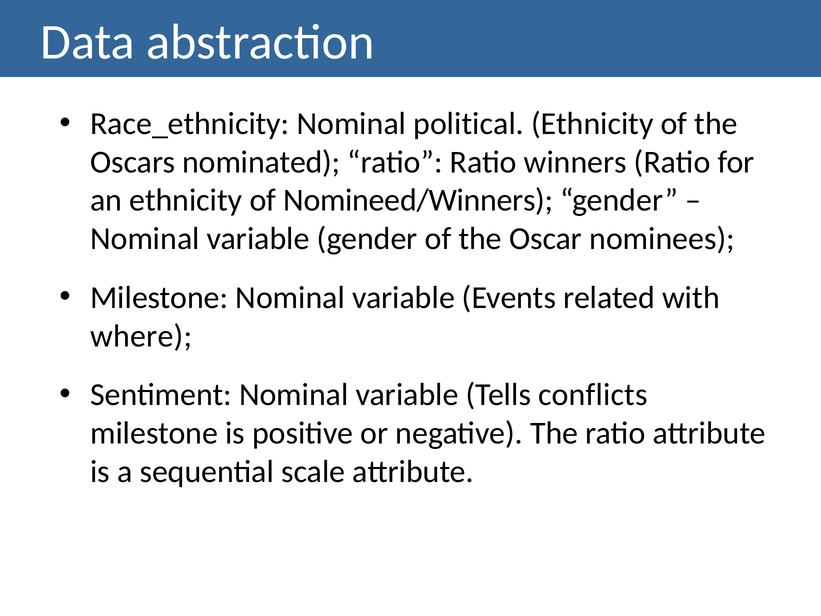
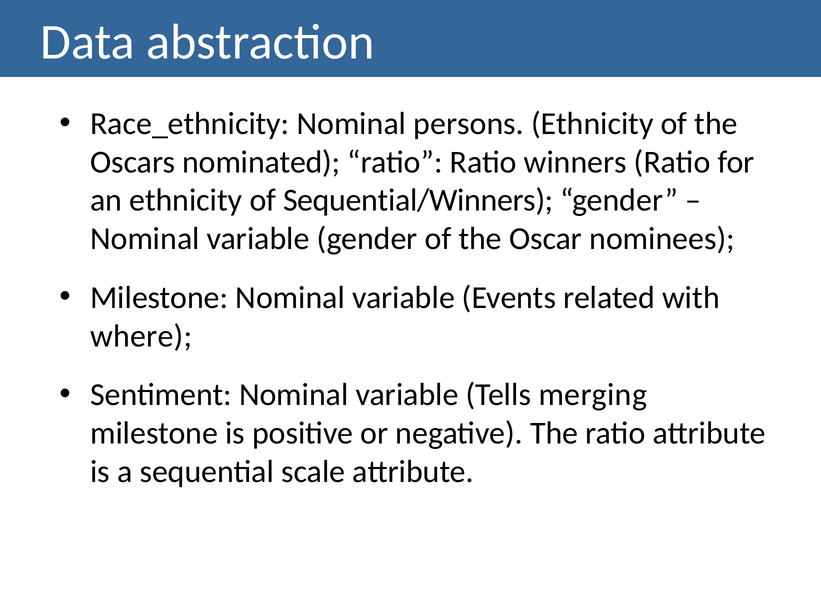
political: political -> persons (469, 124)
Nomineed/Winners: Nomineed/Winners -> Sequential/Winners (418, 200)
conflicts: conflicts -> merging (593, 395)
